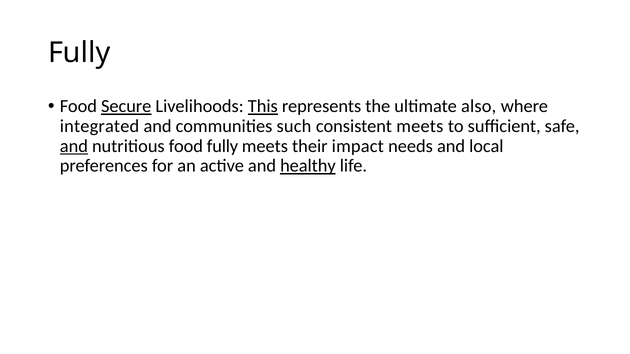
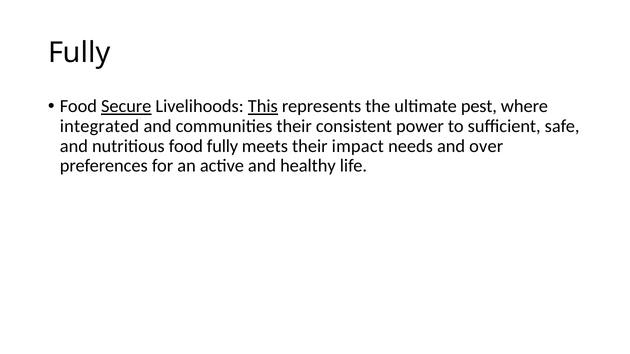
also: also -> pest (479, 107)
communities such: such -> their (294, 126)
consistent meets: meets -> power (420, 126)
and underline: present -> none (74, 146)
local: local -> over (486, 146)
healthy underline: present -> none (308, 166)
